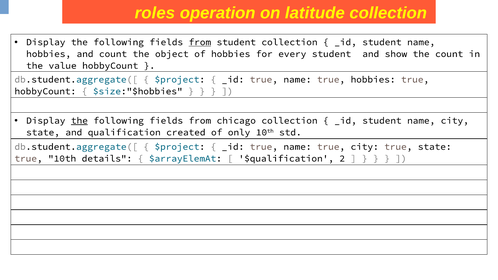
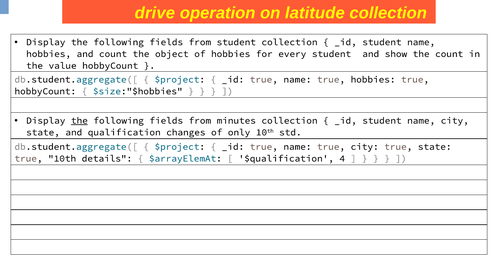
roles: roles -> drive (155, 13)
from underline: present -> none (200, 42)
chicago: chicago -> minutes (236, 121)
created: created -> changes (186, 132)
2: 2 -> 4 (342, 159)
